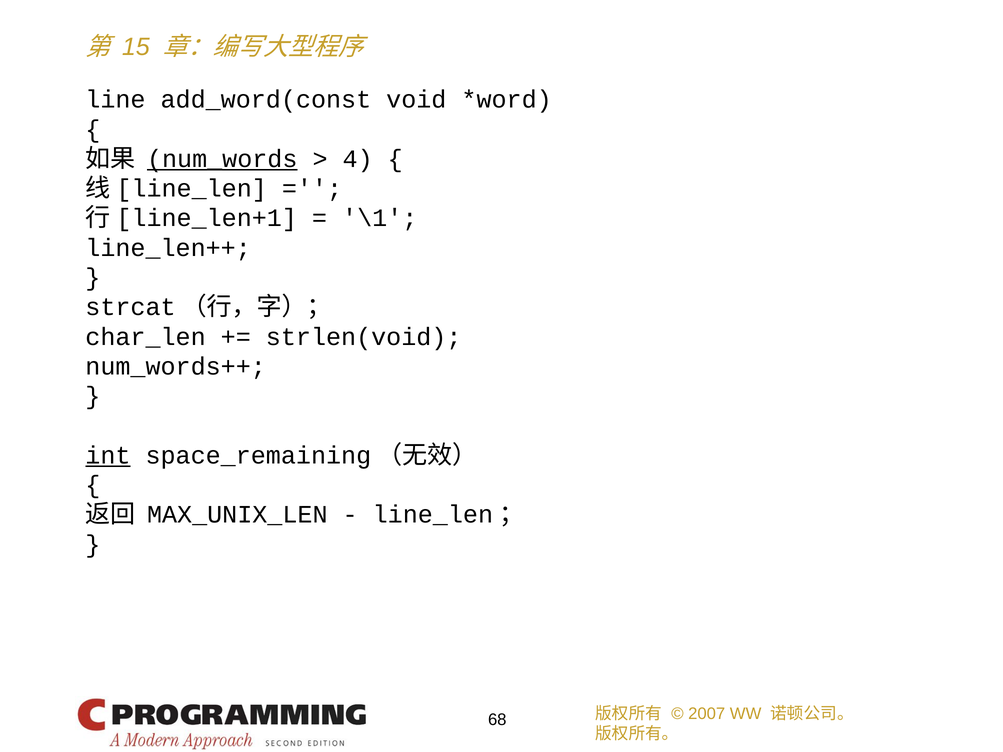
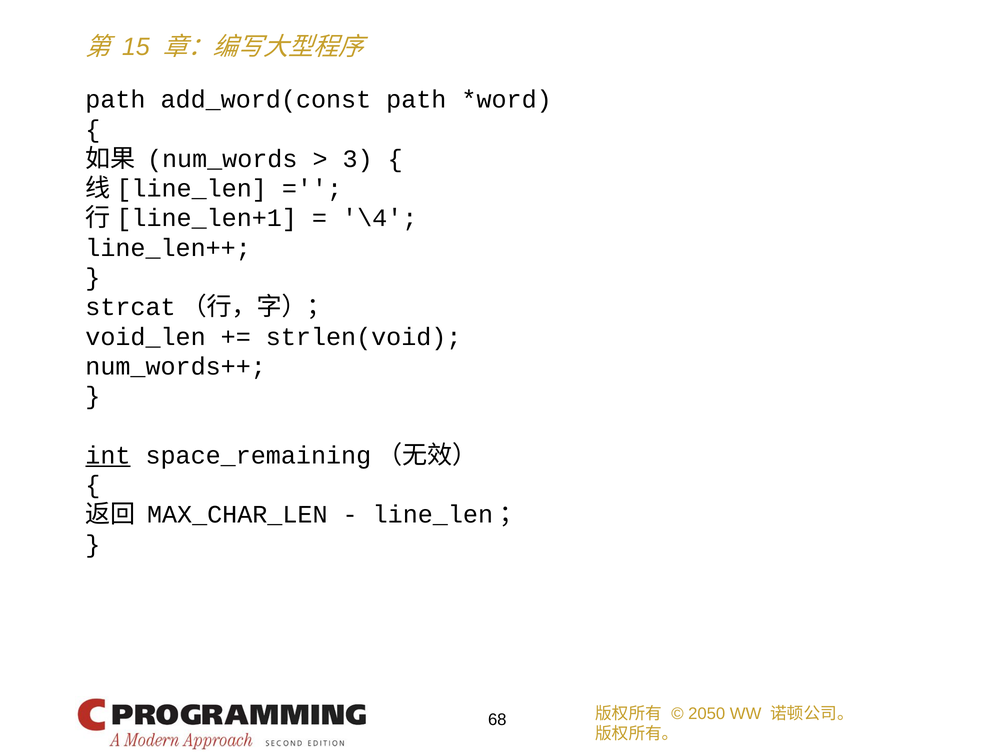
line: line -> path (115, 100)
add_word(const void: void -> path (416, 100)
num_words underline: present -> none (222, 159)
4: 4 -> 3 (358, 159)
\1: \1 -> \4 (380, 218)
char_len: char_len -> void_len (146, 337)
MAX_UNIX_LEN: MAX_UNIX_LEN -> MAX_CHAR_LEN (237, 515)
2007: 2007 -> 2050 (707, 714)
